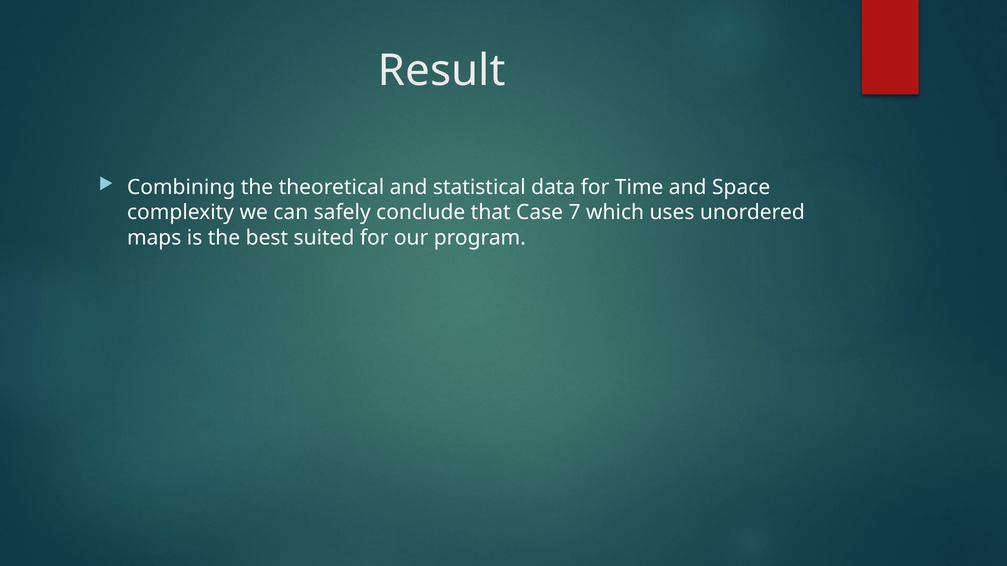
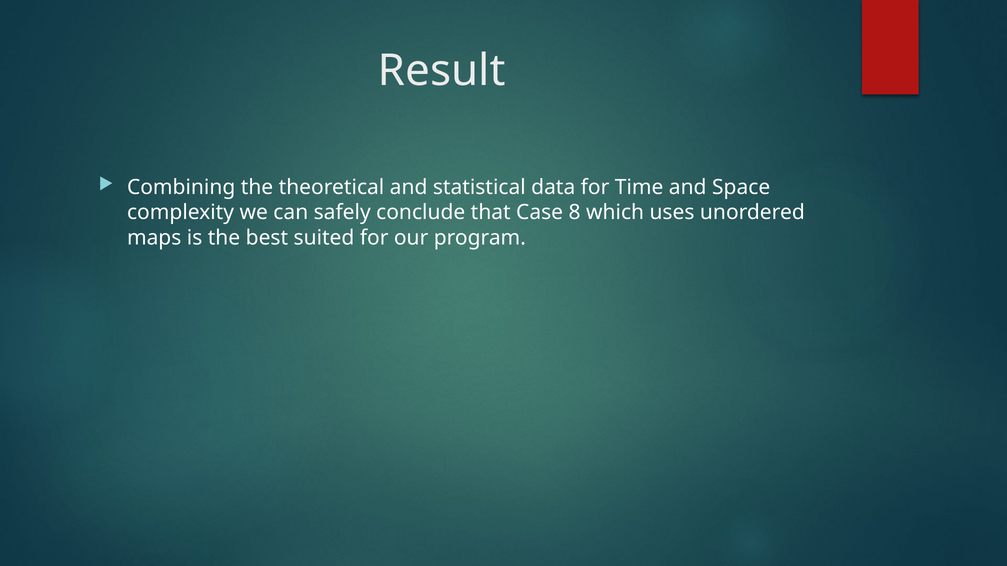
7: 7 -> 8 (575, 213)
